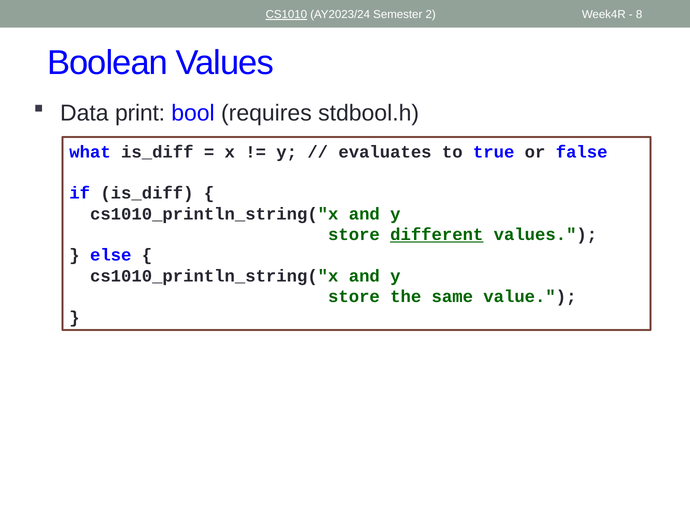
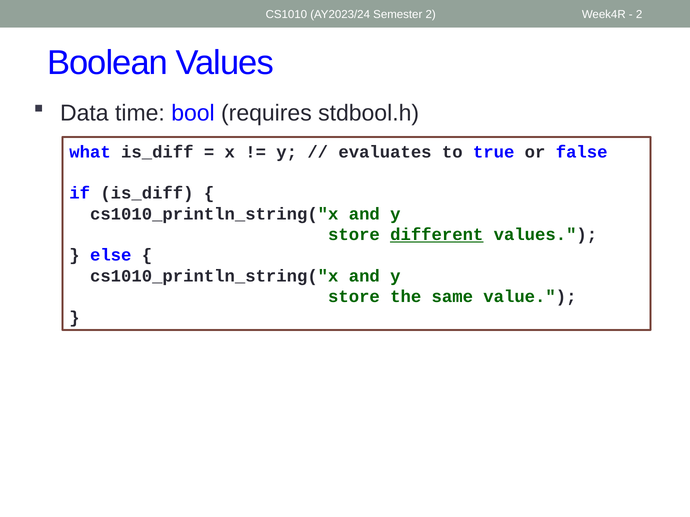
CS1010 underline: present -> none (286, 15)
8: 8 -> 2 (639, 15)
print: print -> time (140, 113)
